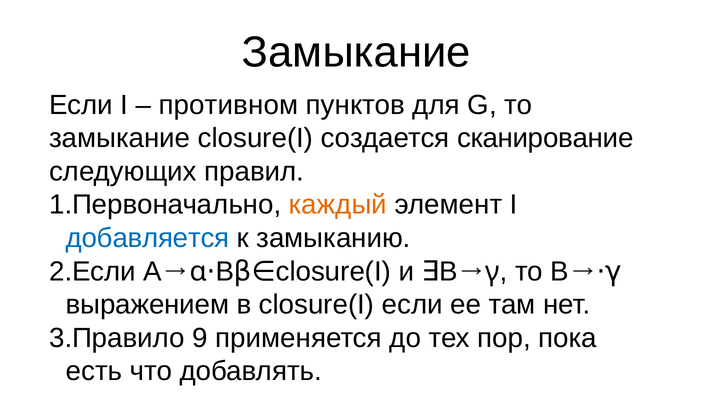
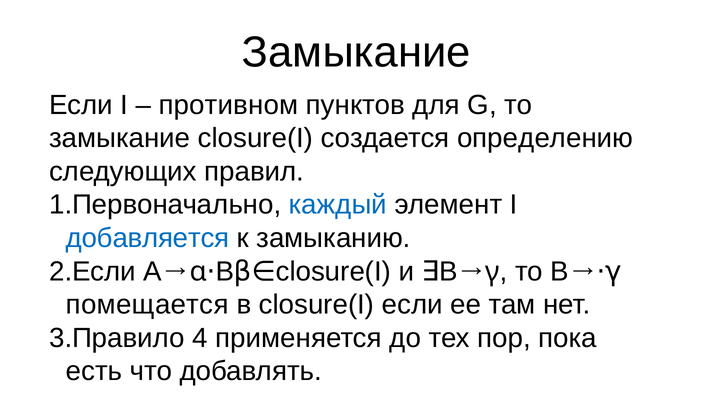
сканирование: сканирование -> определению (545, 138)
каждый colour: orange -> blue (338, 205)
выражением: выражением -> помещается (147, 305)
9: 9 -> 4 (200, 338)
